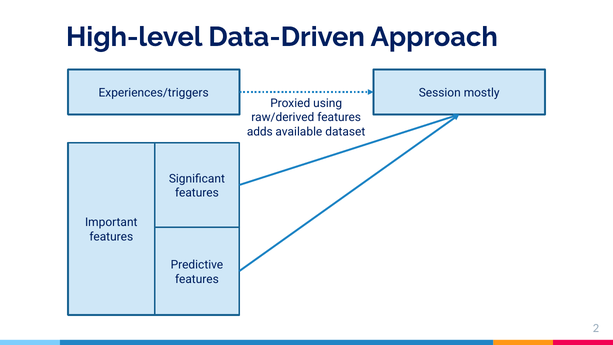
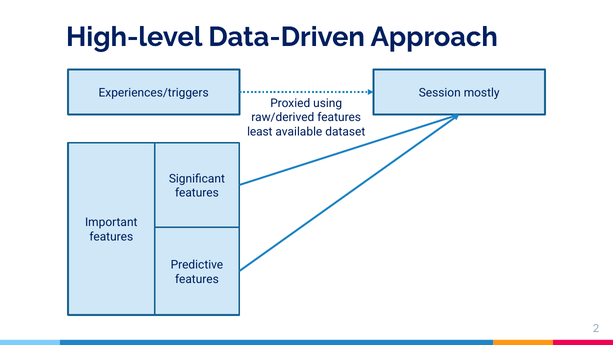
adds: adds -> least (260, 132)
